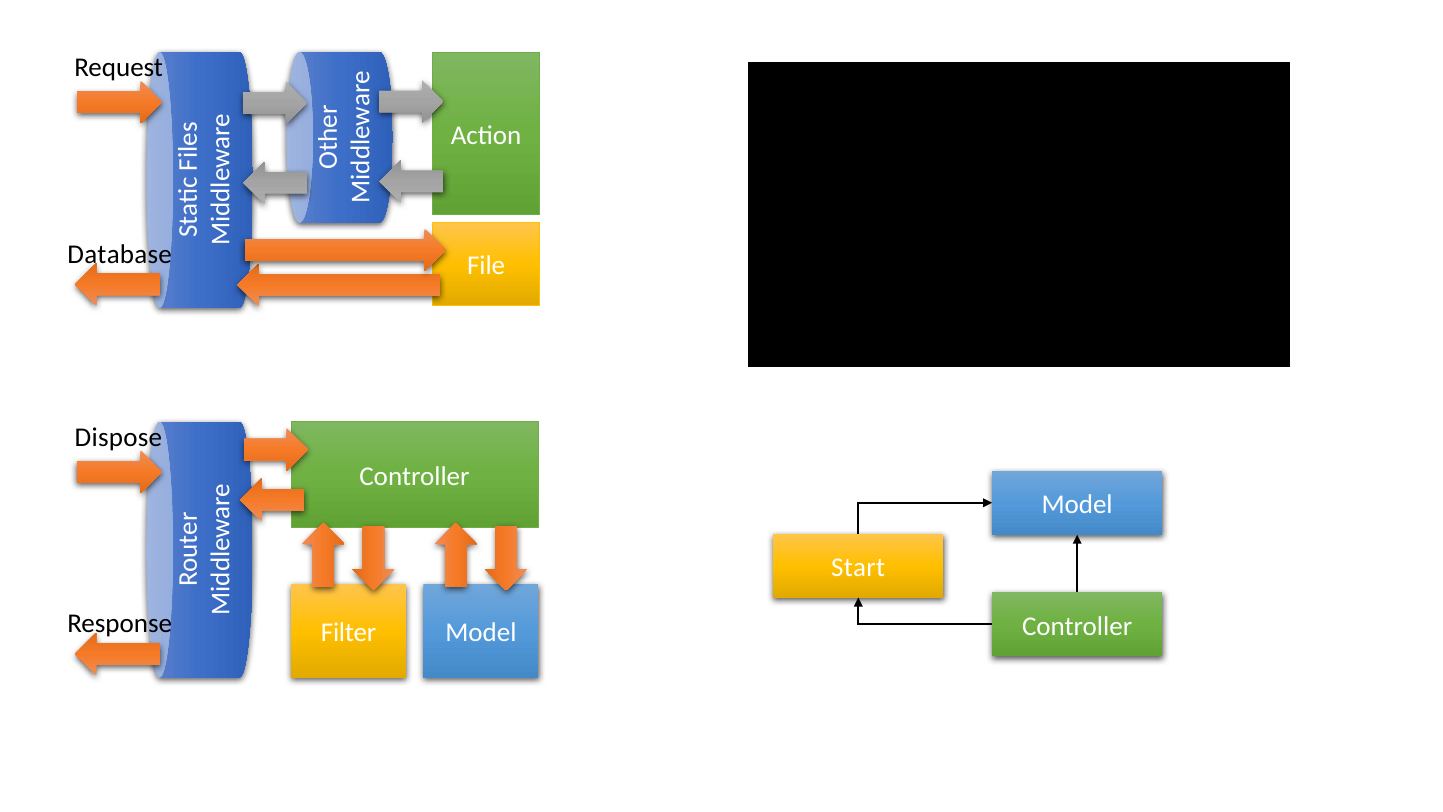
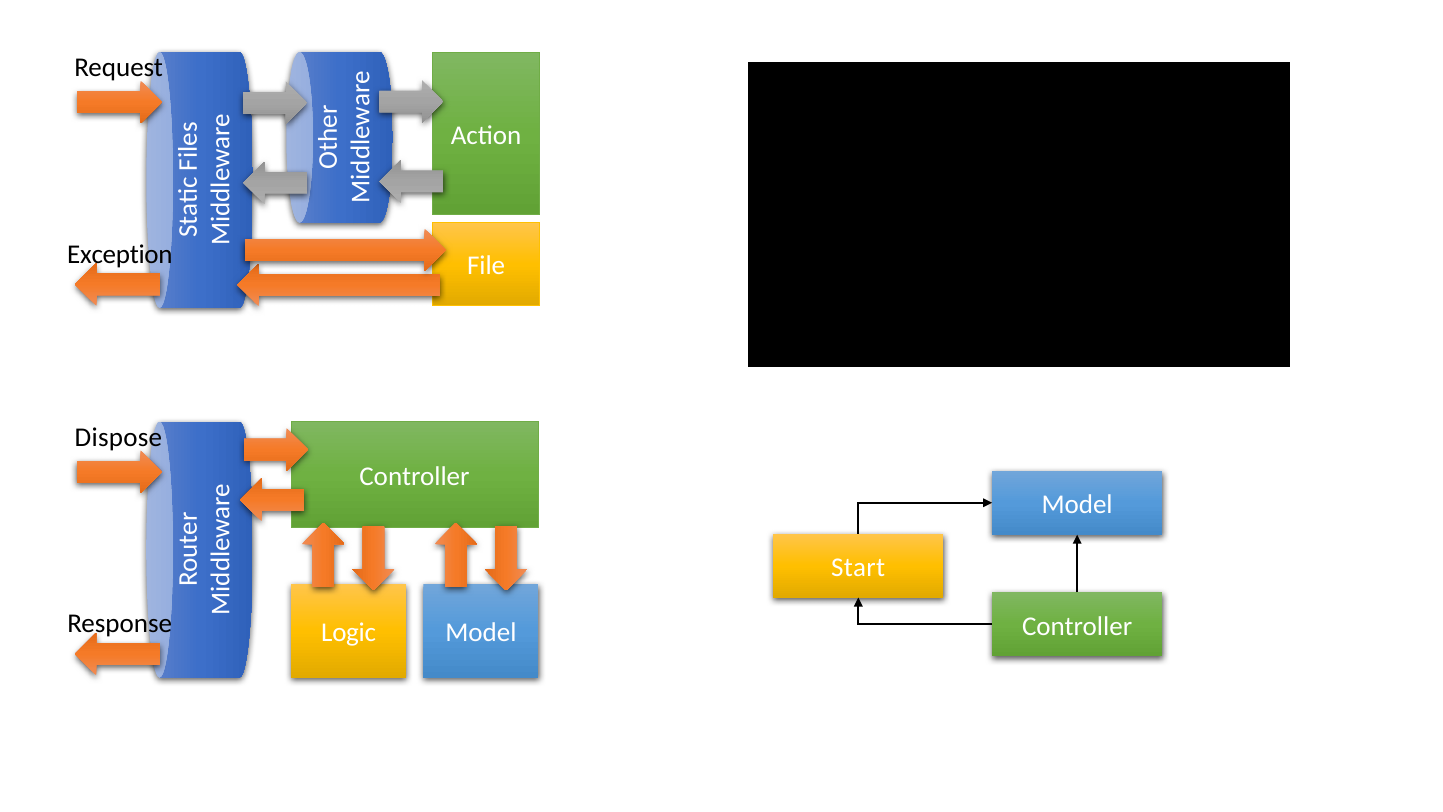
Database: Database -> Exception (120, 254)
Filter: Filter -> Logic (349, 633)
